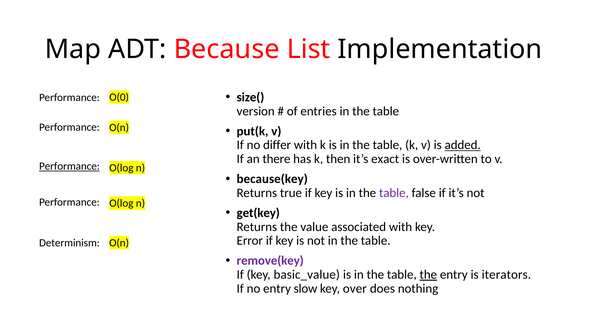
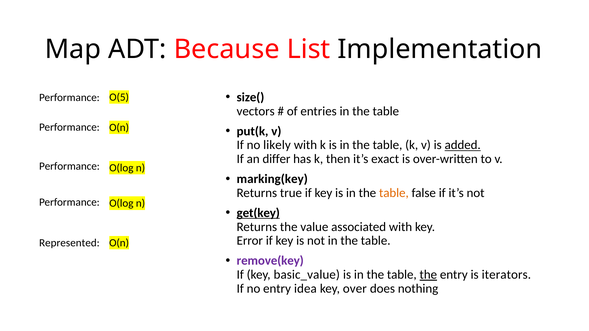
O(0: O(0 -> O(5 (119, 97)
version: version -> vectors (256, 111)
differ: differ -> likely (277, 145)
there: there -> differ (276, 159)
Performance underline: present -> none (69, 166)
because(key: because(key -> marking(key (272, 179)
table colour: purple -> orange (394, 193)
get(key underline: none -> present (258, 213)
Determinism: Determinism -> Represented (69, 243)
slow: slow -> idea (305, 289)
